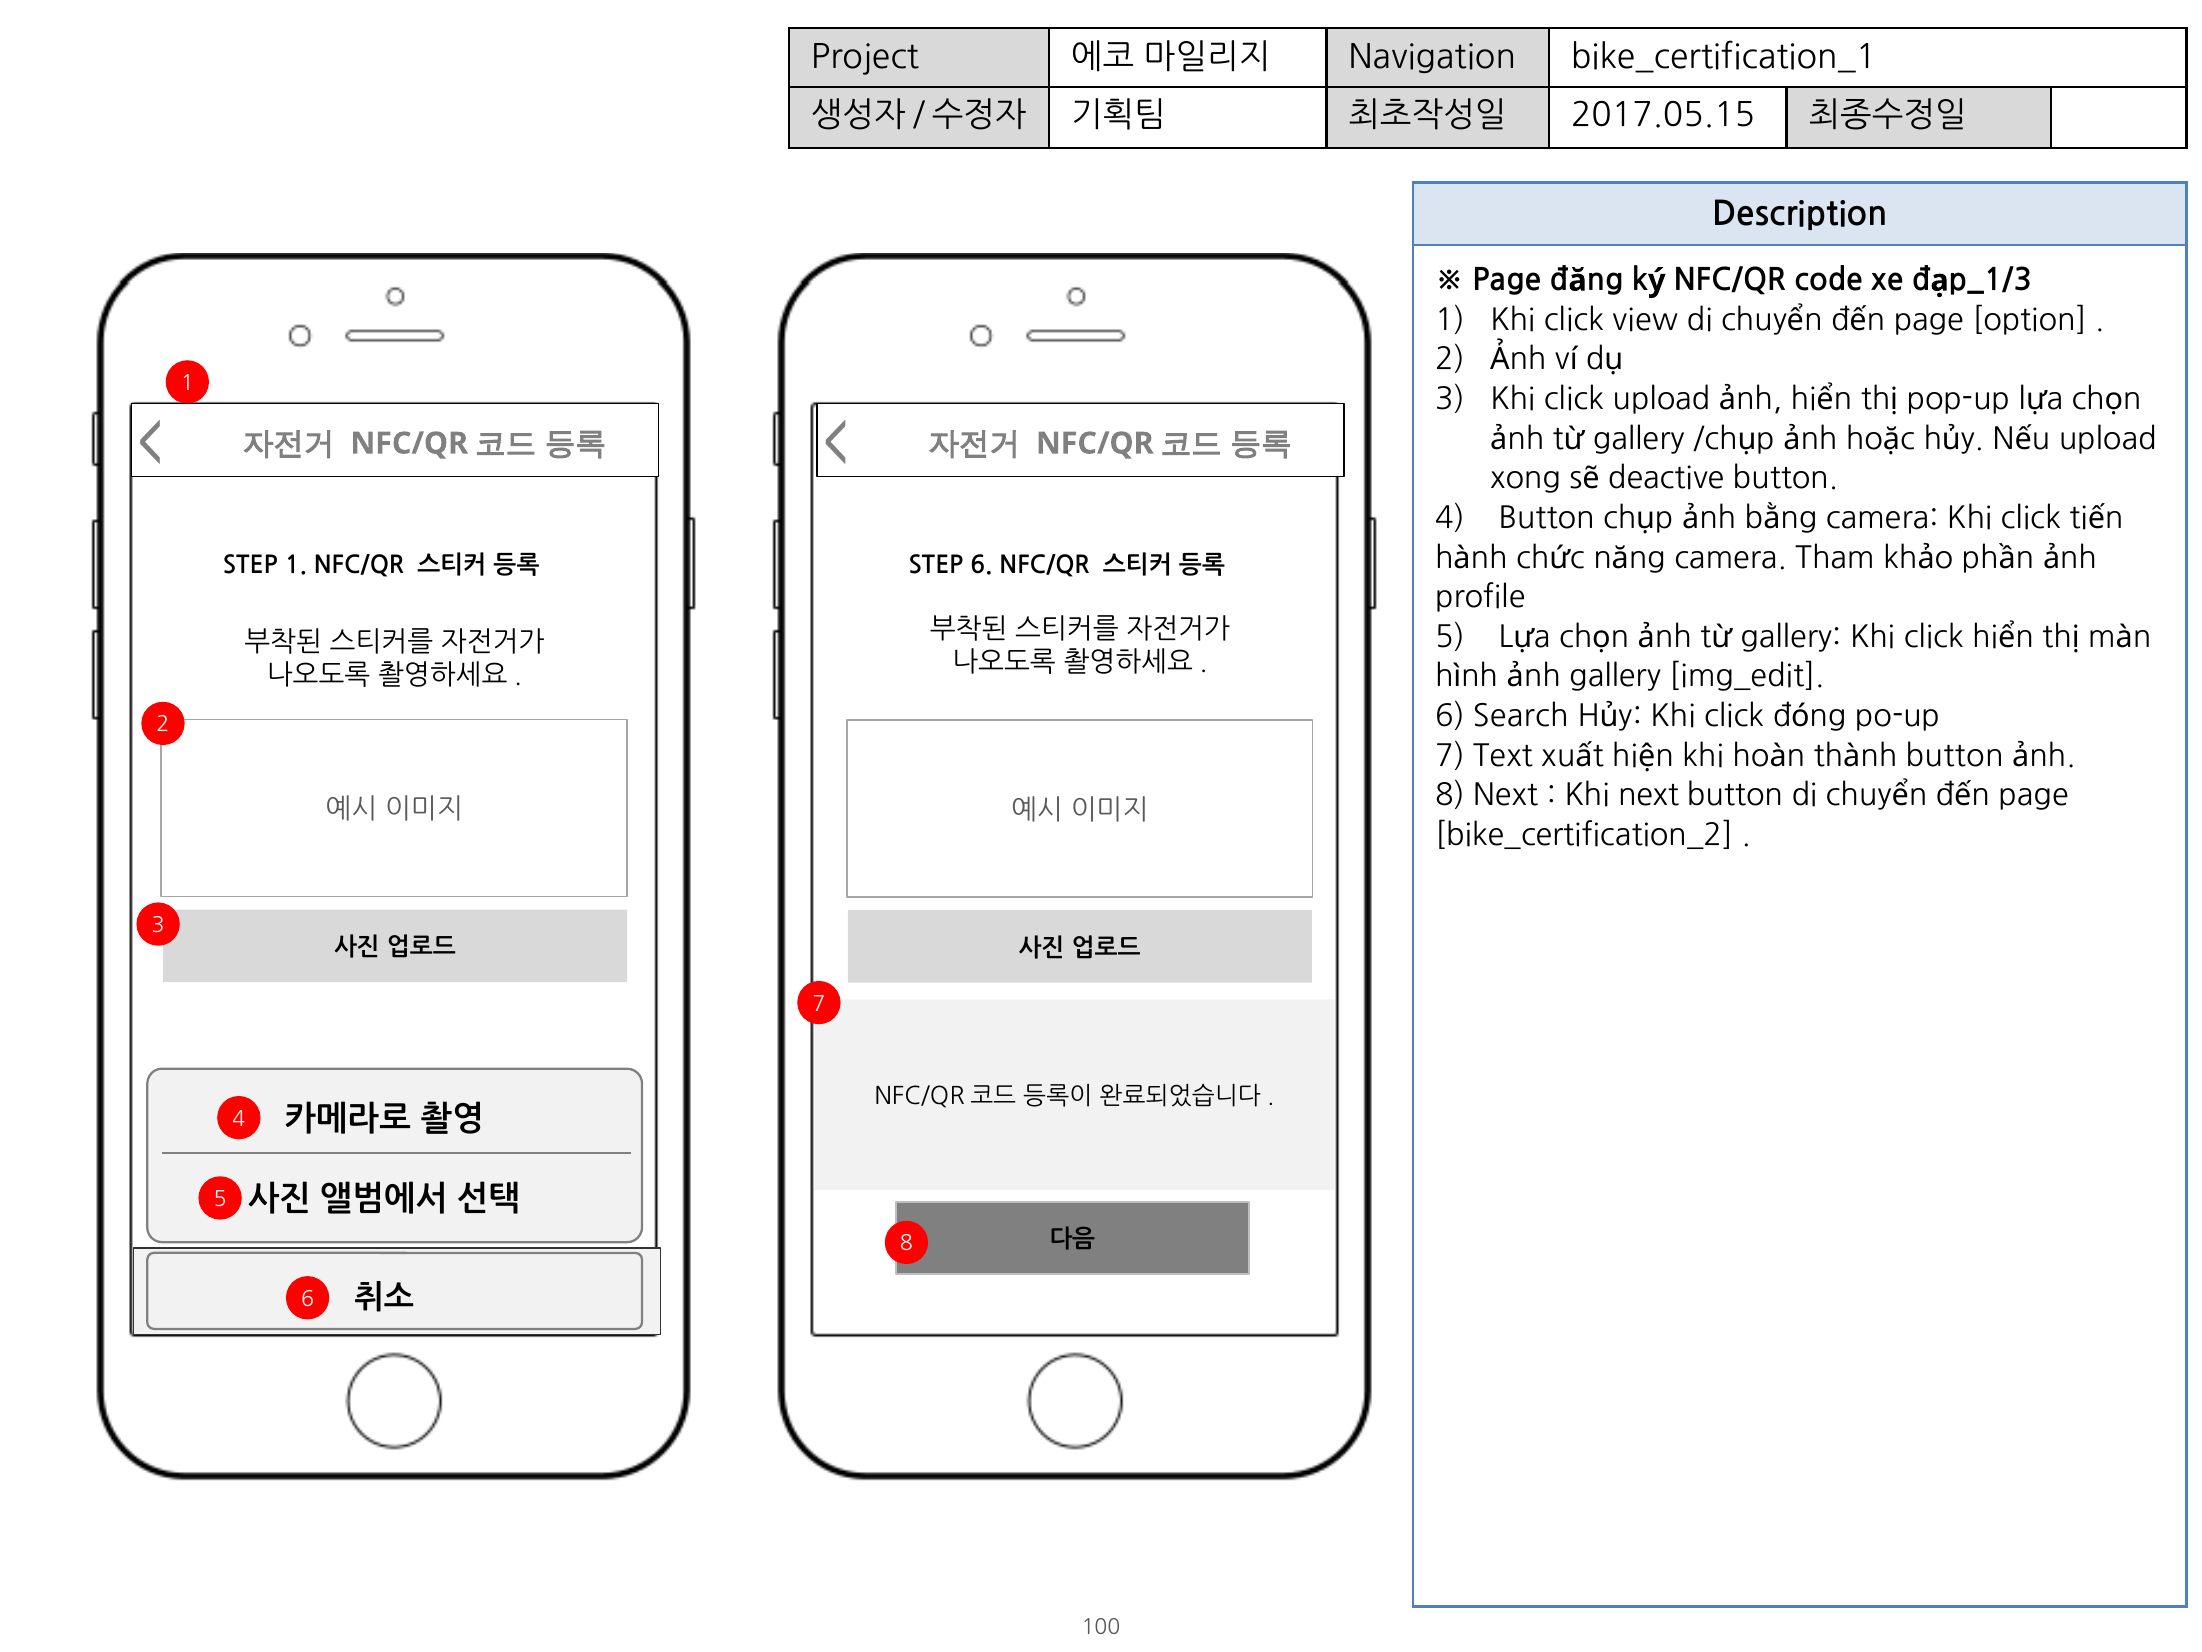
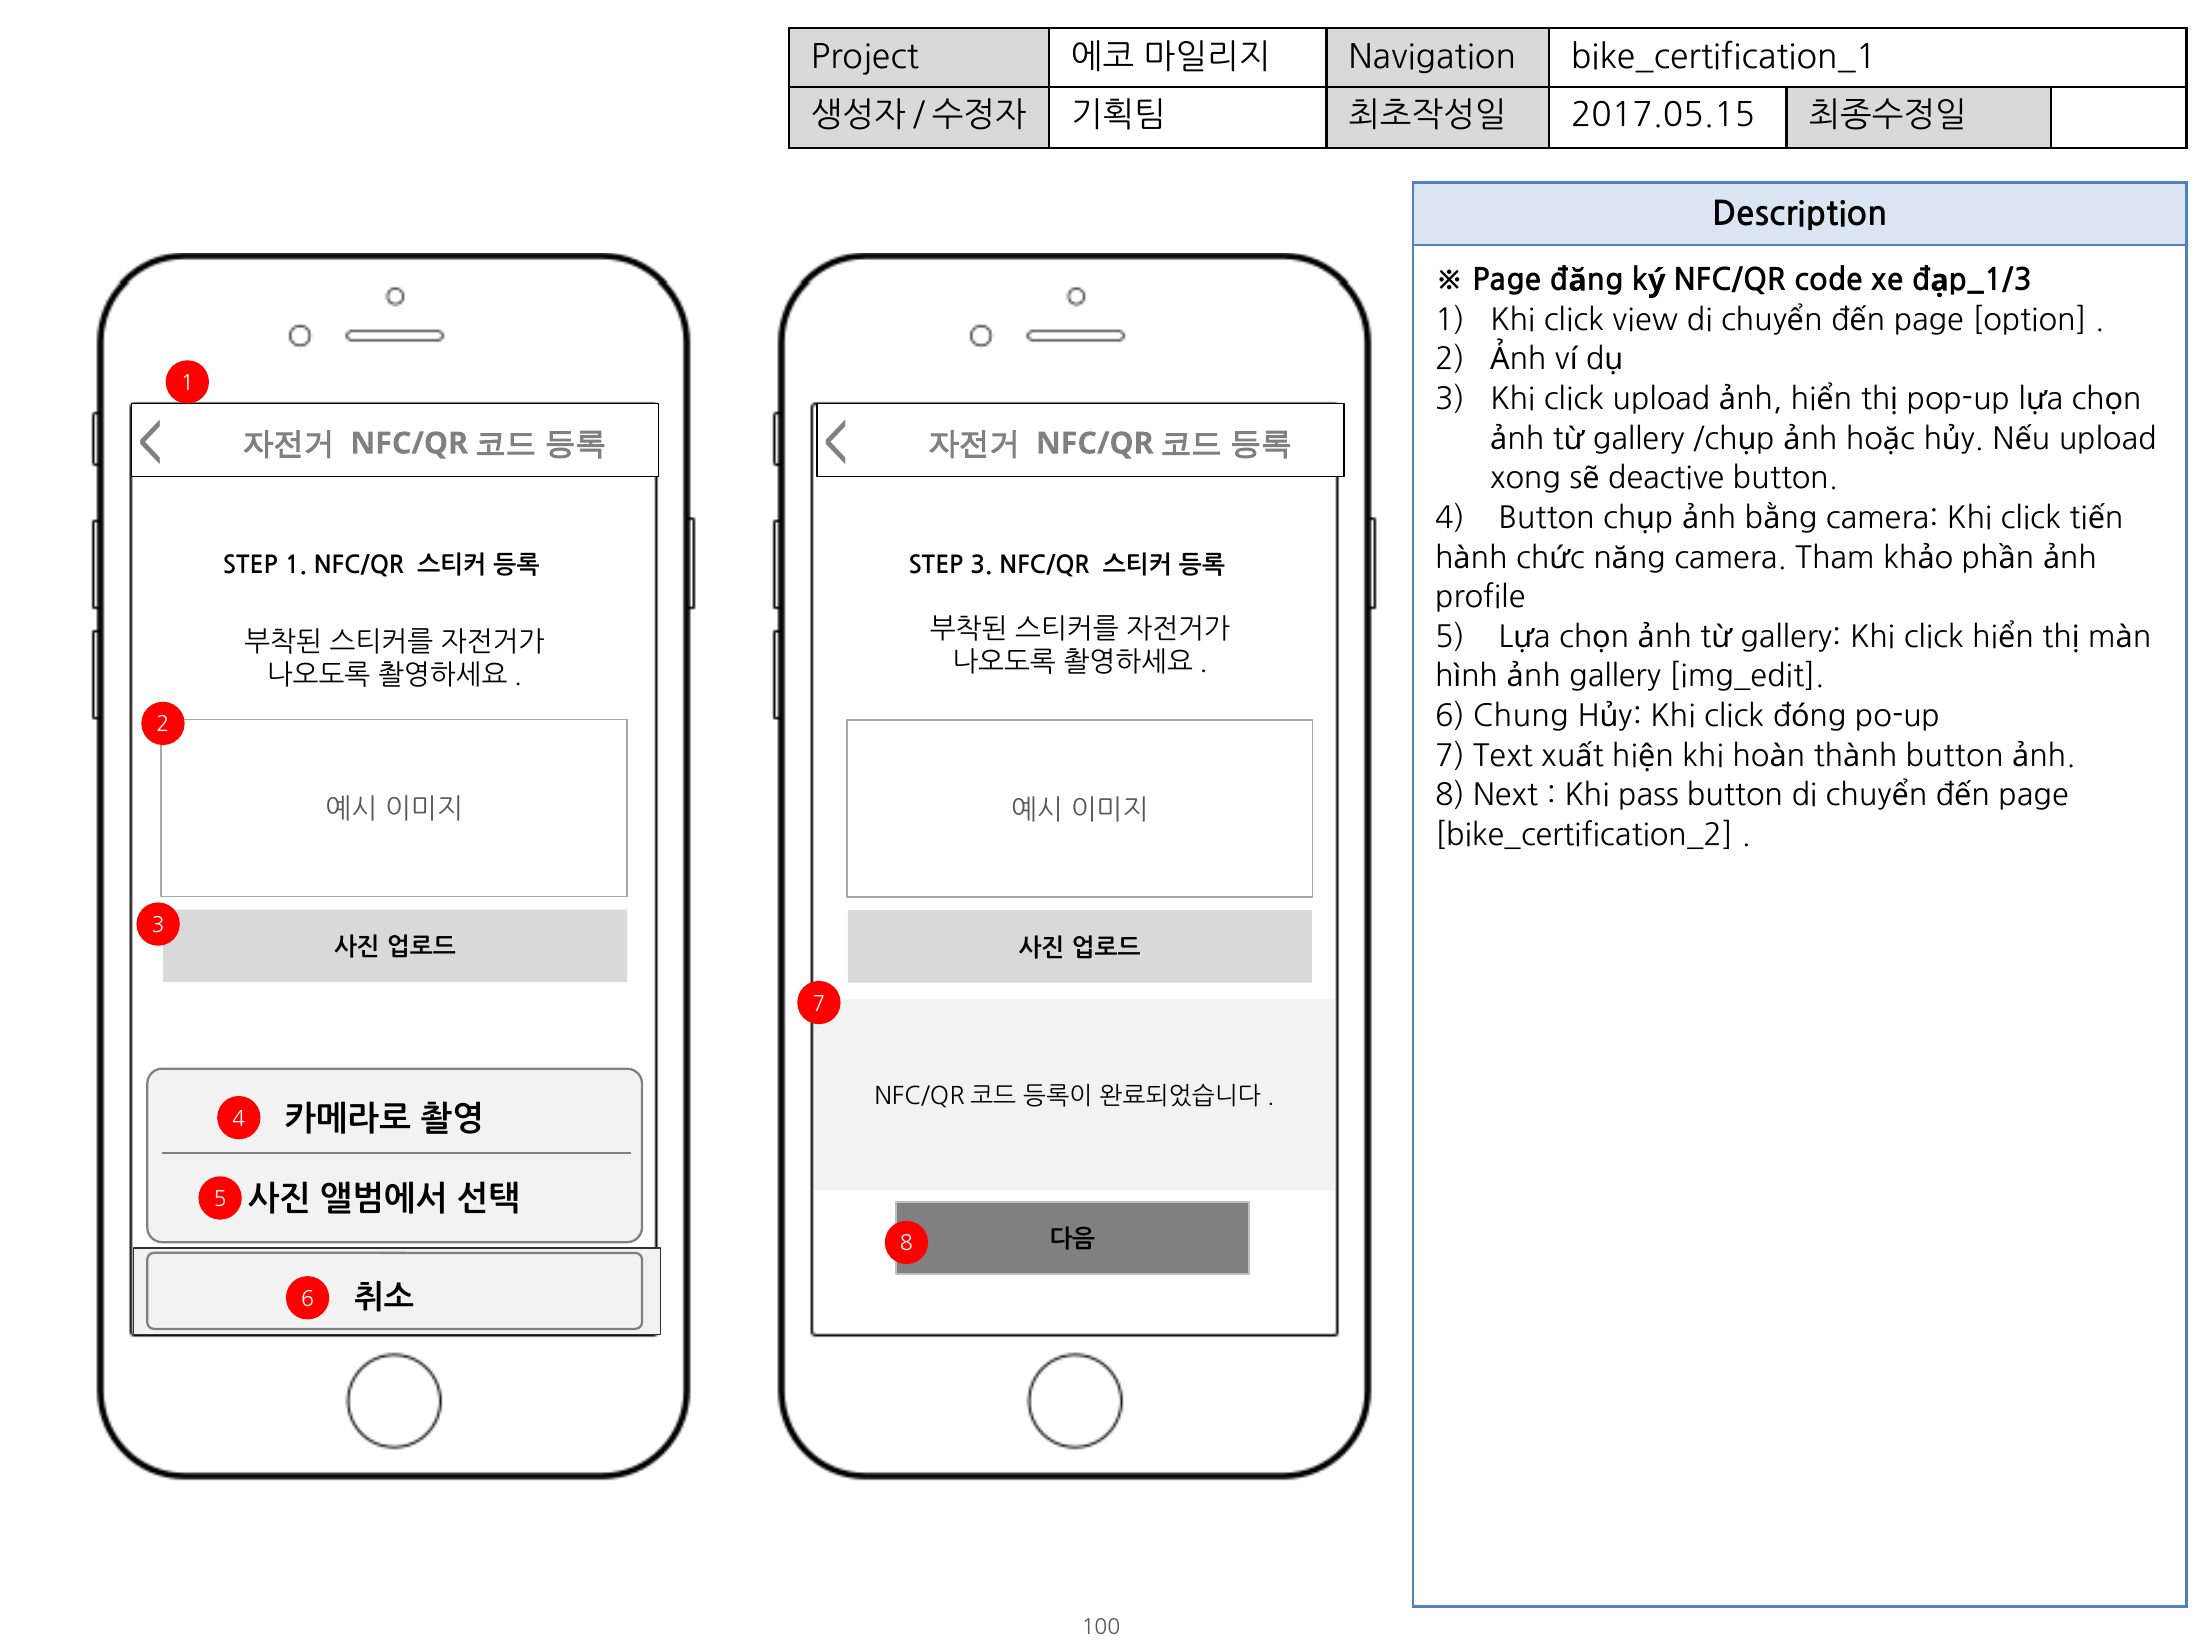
STEP 6: 6 -> 3 (981, 565)
Search: Search -> Chung (1521, 716)
Khi next: next -> pass (1648, 796)
